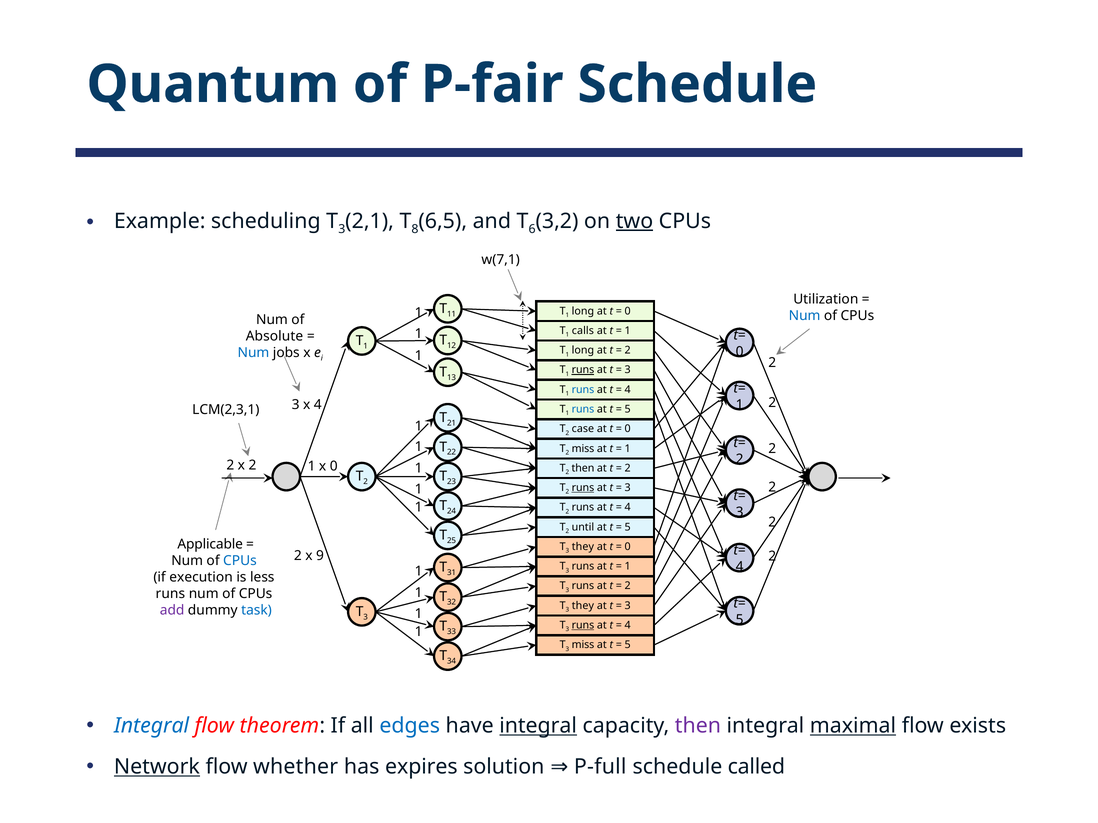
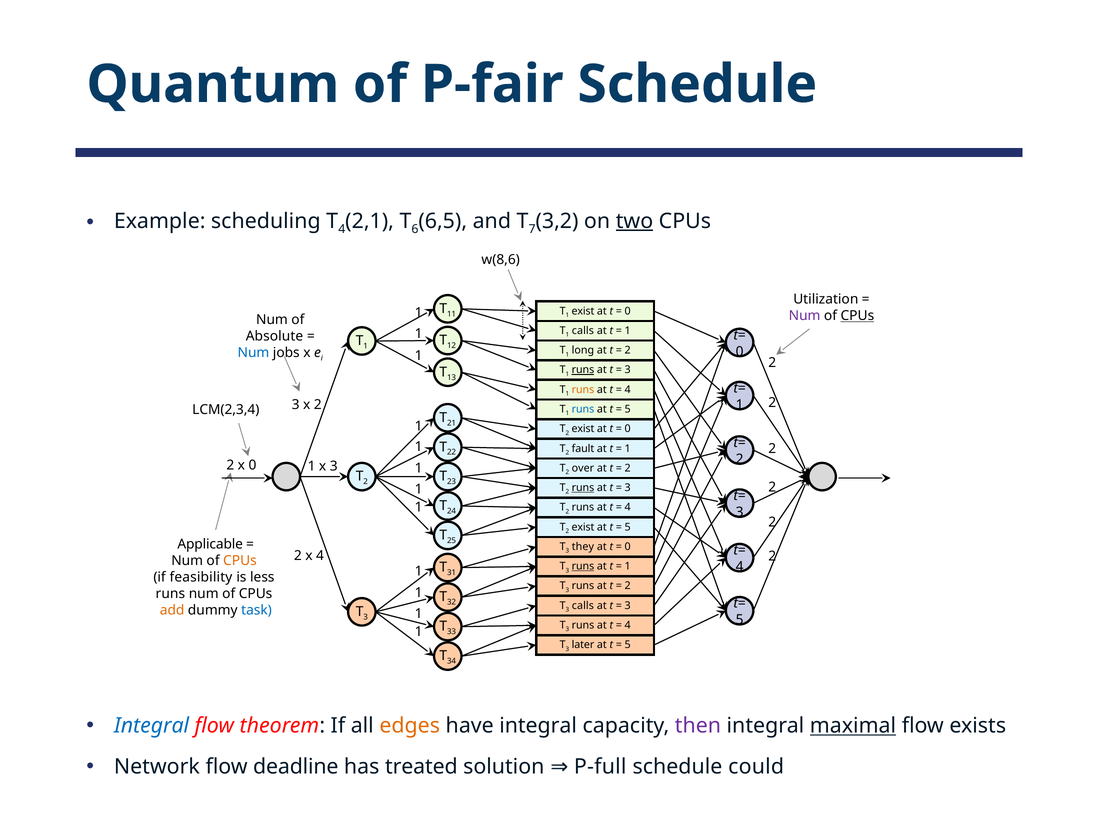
scheduling T 3: 3 -> 4 (342, 229)
8: 8 -> 6 (415, 229)
6: 6 -> 7 (532, 229)
w(7,1: w(7,1 -> w(8,6 (501, 260)
long: long -> exist (583, 311)
Num colour: blue -> purple (805, 316)
CPUs underline: none -> present (857, 316)
runs colour: blue -> orange (583, 390)
x 4: 4 -> 2 (318, 405)
LCM(2,3,1: LCM(2,3,1 -> LCM(2,3,4 (226, 410)
case: case -> exist (583, 429)
2 miss: miss -> fault (583, 449)
x 2: 2 -> 0 (252, 466)
x 0: 0 -> 3 (334, 467)
2 then: then -> over (583, 468)
until: until -> exist (583, 527)
x 9: 9 -> 4 (320, 556)
CPUs colour: blue -> orange (240, 561)
runs underline: none -> present (583, 567)
execution: execution -> feasibility (201, 577)
they: they -> calls (583, 606)
add colour: purple -> orange (172, 610)
runs underline: present -> none (583, 626)
3 miss: miss -> later (583, 645)
edges colour: blue -> orange (410, 726)
integral underline: present -> none (538, 726)
Network underline: present -> none (157, 767)
whether: whether -> deadline (296, 767)
expires: expires -> treated (421, 767)
called: called -> could (756, 767)
